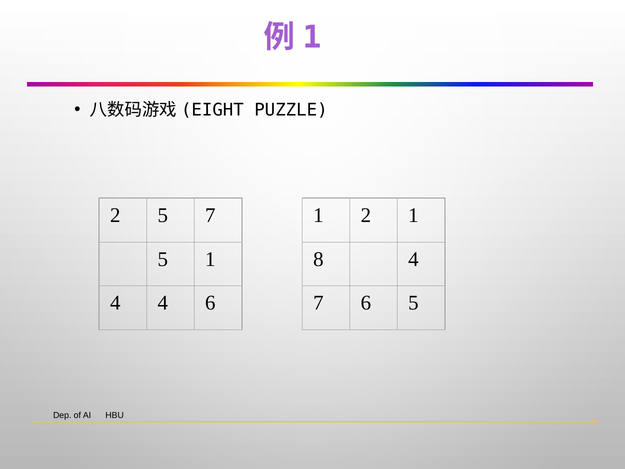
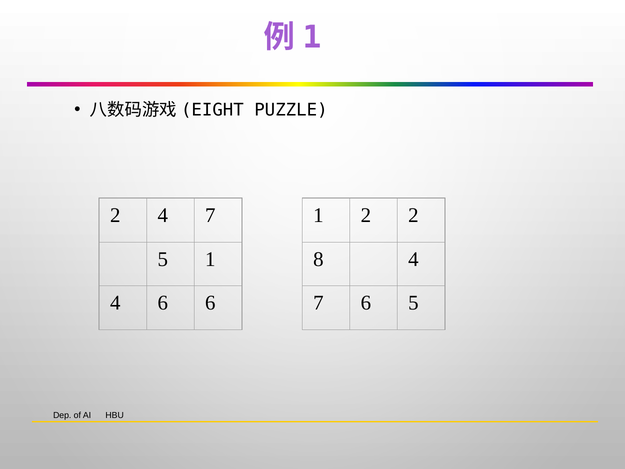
2 5: 5 -> 4 (163, 215)
2 1: 1 -> 2 (413, 215)
4 4: 4 -> 6 (163, 303)
